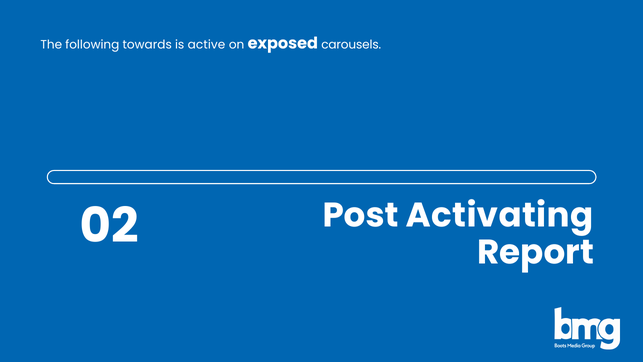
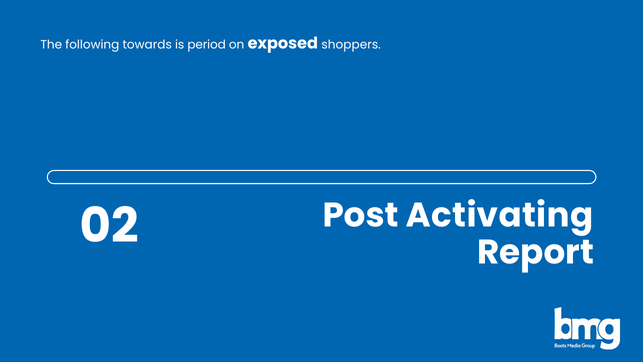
active: active -> period (207, 45)
carousels: carousels -> shoppers (351, 45)
